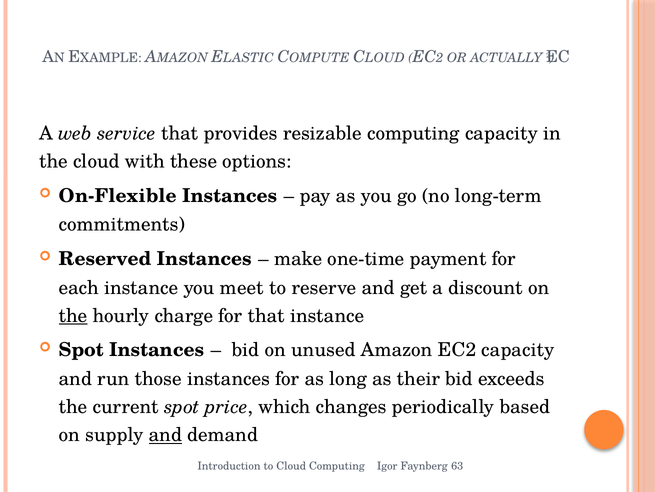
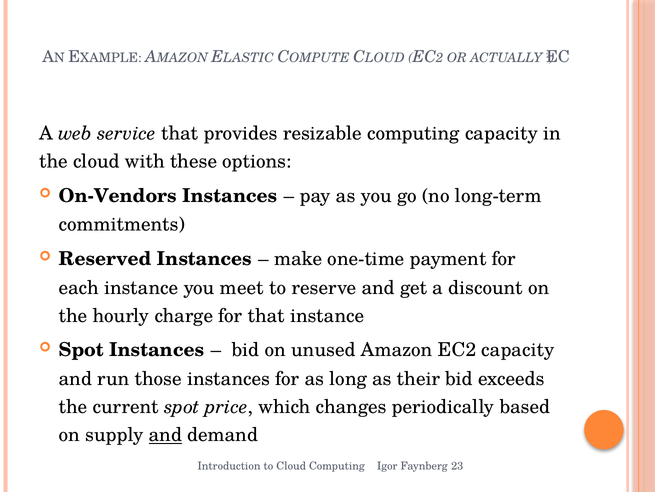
On-Flexible: On-Flexible -> On-Vendors (118, 196)
the underline: present -> none (73, 315)
63: 63 -> 23 (457, 465)
